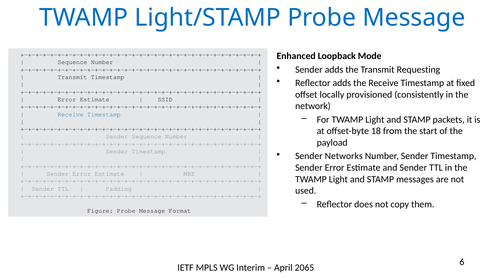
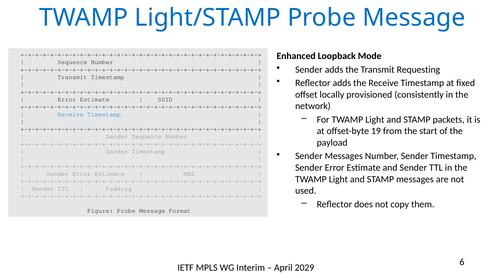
18: 18 -> 19 (376, 131)
Sender Networks: Networks -> Messages (344, 156)
2065: 2065 -> 2029 (304, 267)
